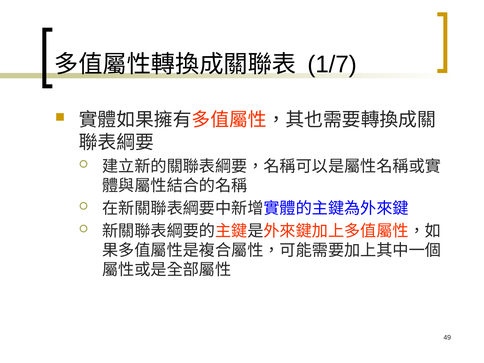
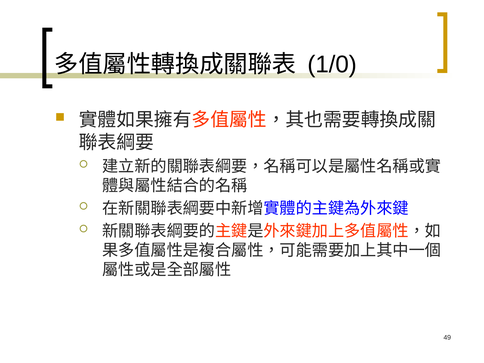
1/7: 1/7 -> 1/0 (332, 65)
